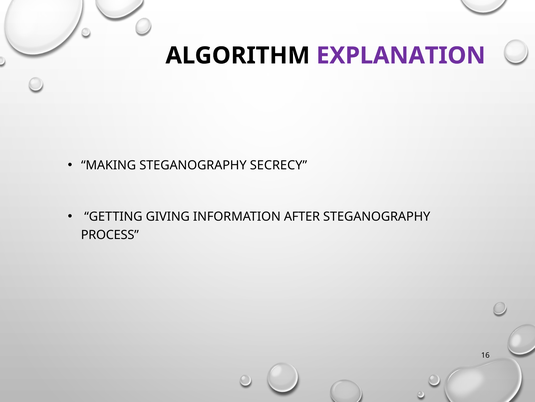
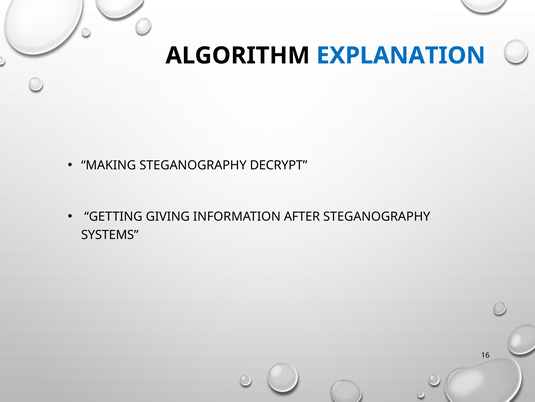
EXPLANATION colour: purple -> blue (401, 55)
SECRECY: SECRECY -> DECRYPT (279, 165)
PROCESS: PROCESS -> SYSTEMS (110, 235)
